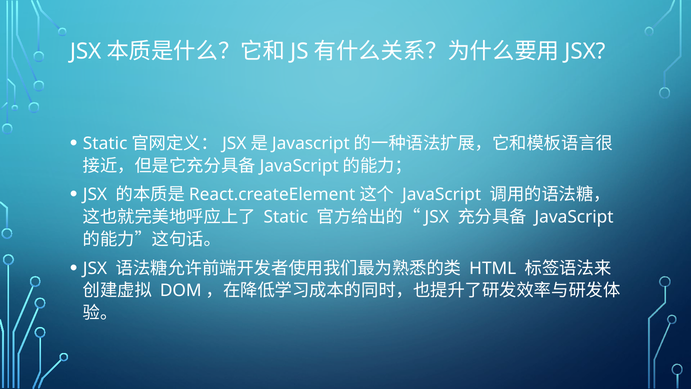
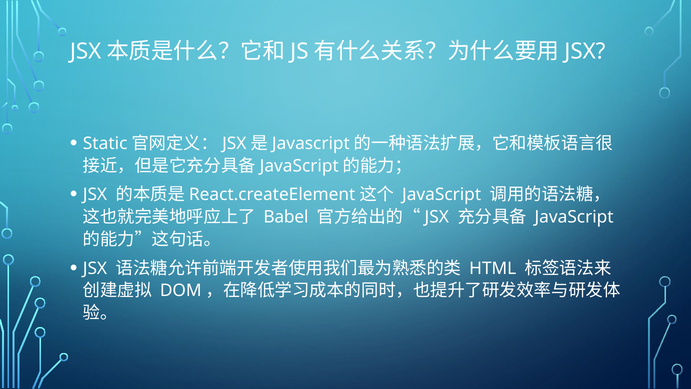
Static: Static -> Babel (286, 217)
